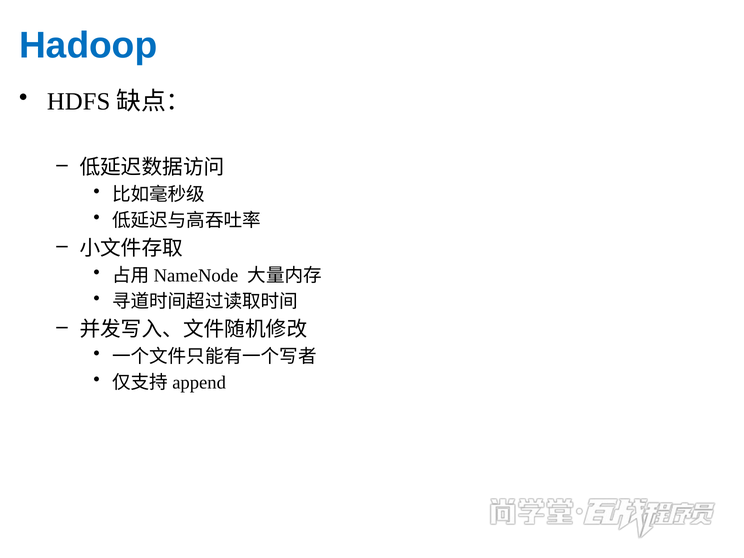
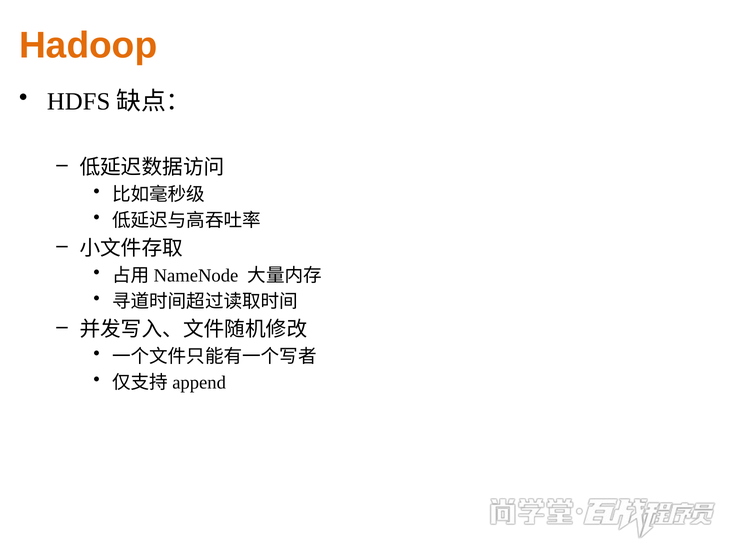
Hadoop colour: blue -> orange (88, 46)
